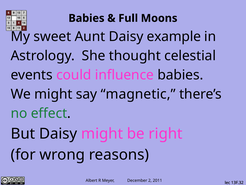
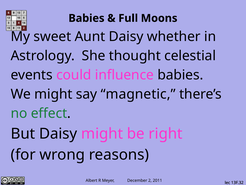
example: example -> whether (174, 36)
